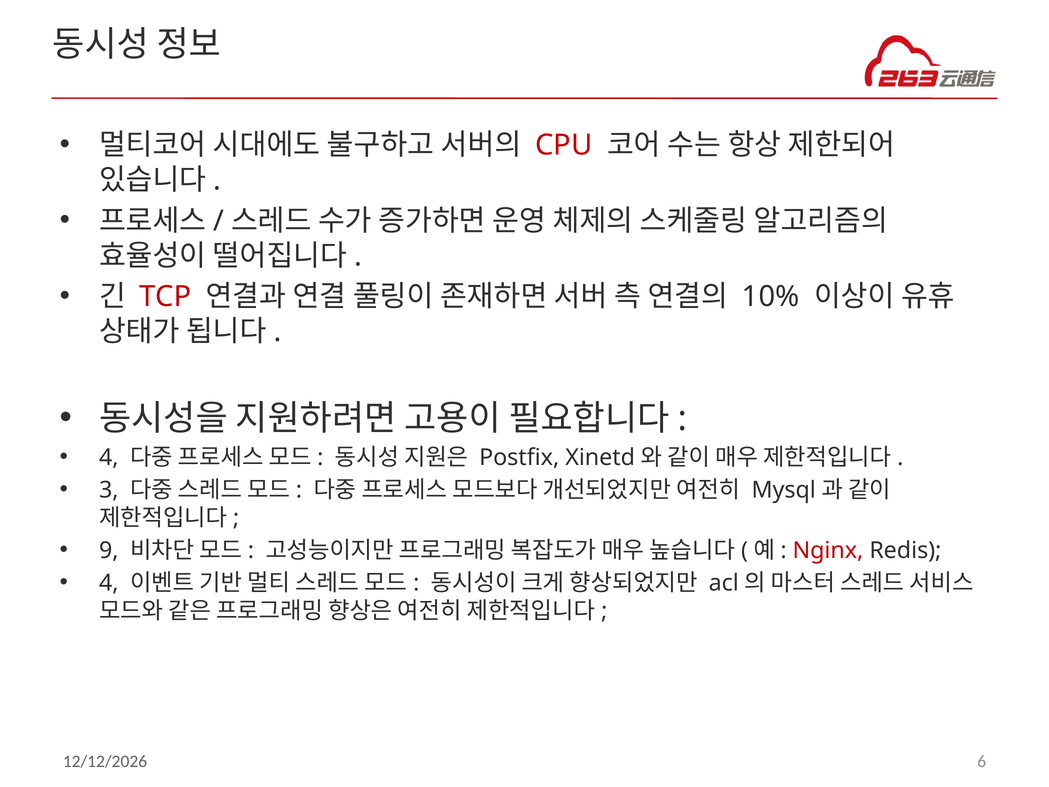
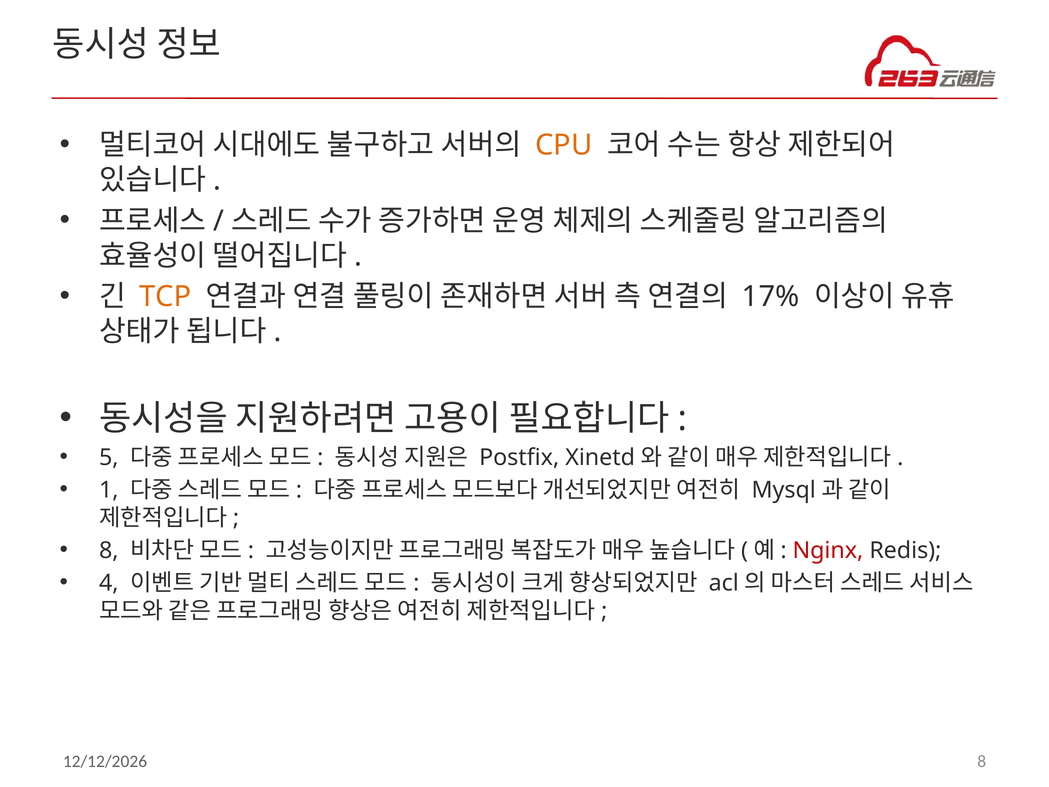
CPU colour: red -> orange (564, 145)
TCP colour: red -> orange (165, 297)
10%: 10% -> 17% (771, 297)
4: 4 -> 5 (109, 457)
3: 3 -> 1 (109, 490)
9: 9 -> 8 (109, 550)
6: 6 -> 8 (982, 761)
